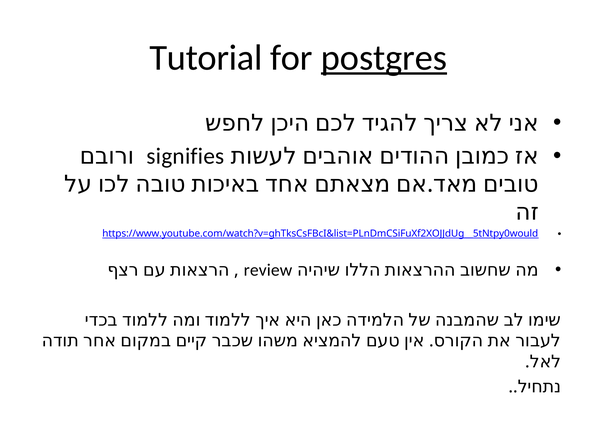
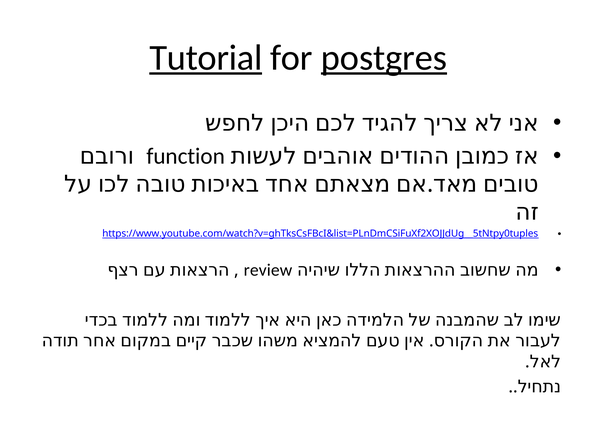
Tutorial underline: none -> present (206, 58)
signifies: signifies -> function (186, 156)
https://www.youtube.com/watch?v=ghTksCsFBcI&list=PLnDmCSiFuXf2XOJJdUg__5tNtpy0would: https://www.youtube.com/watch?v=ghTksCsFBcI&list=PLnDmCSiFuXf2XOJJdUg__5tNtpy0would -> https://www.youtube.com/watch?v=ghTksCsFBcI&list=PLnDmCSiFuXf2XOJJdUg__5tNtpy0tuples (320, 233)
